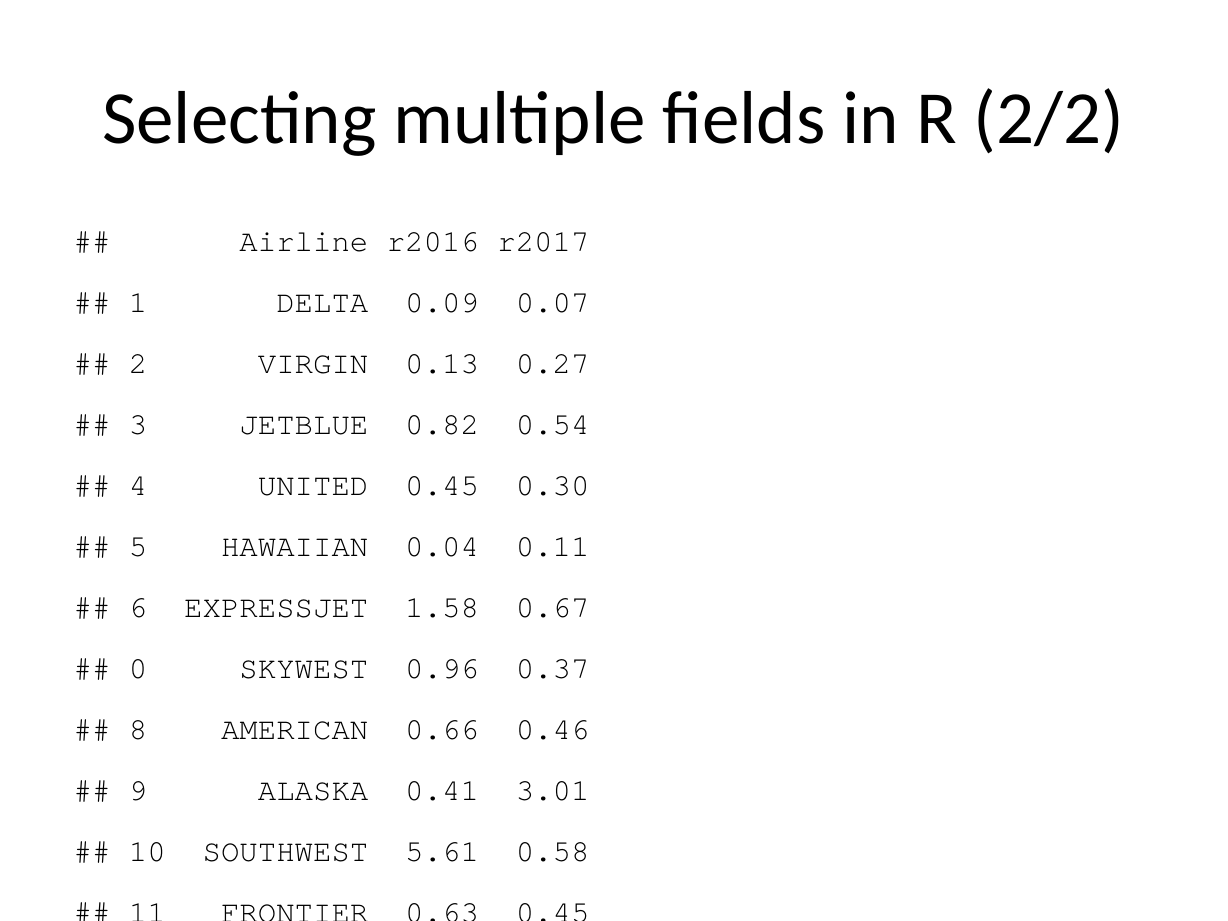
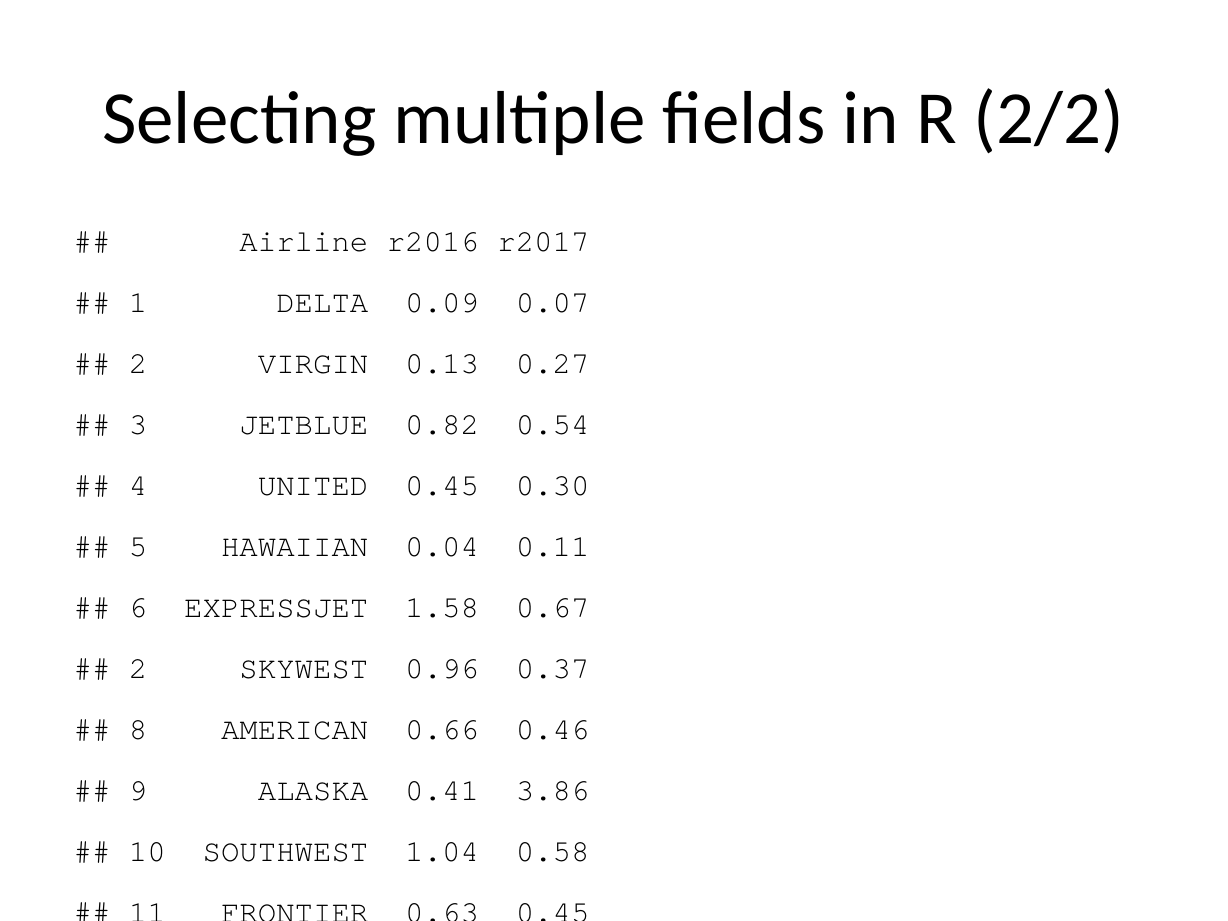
0: 0 -> 2 (138, 669)
3.01: 3.01 -> 3.86 (553, 791)
5.61: 5.61 -> 1.04 (442, 852)
